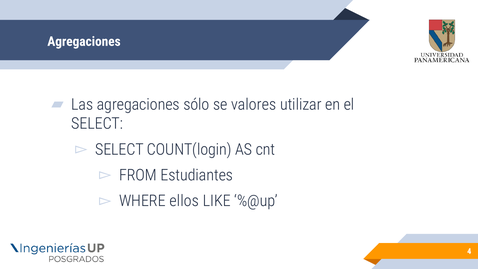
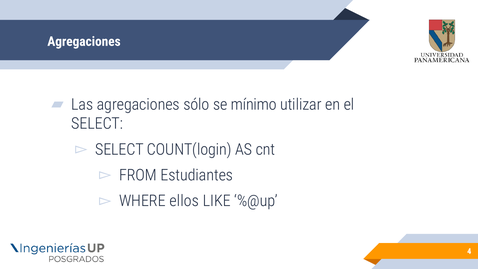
valores: valores -> mínimo (254, 105)
